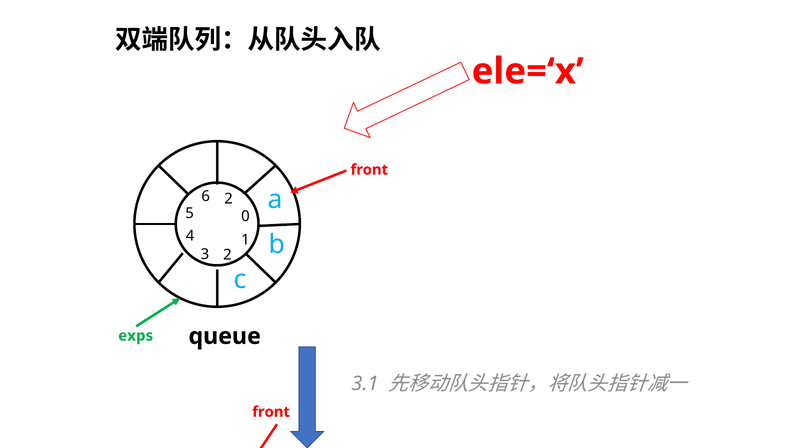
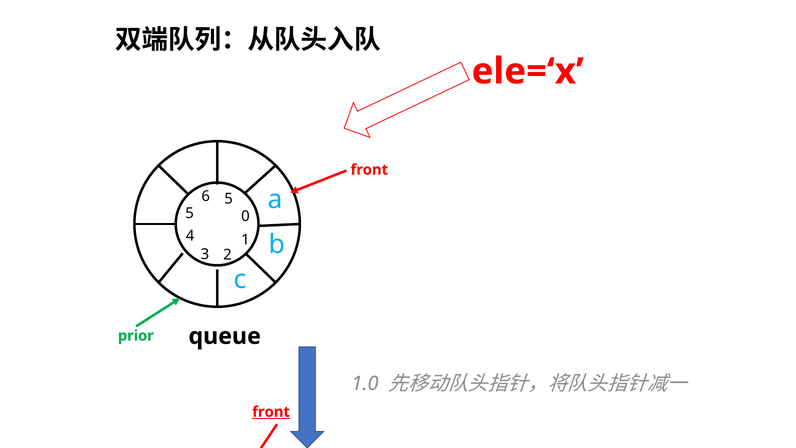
6 2: 2 -> 5 (229, 199)
exps: exps -> prior (136, 336)
3.1: 3.1 -> 1.0 (365, 384)
front underline: none -> present (271, 412)
